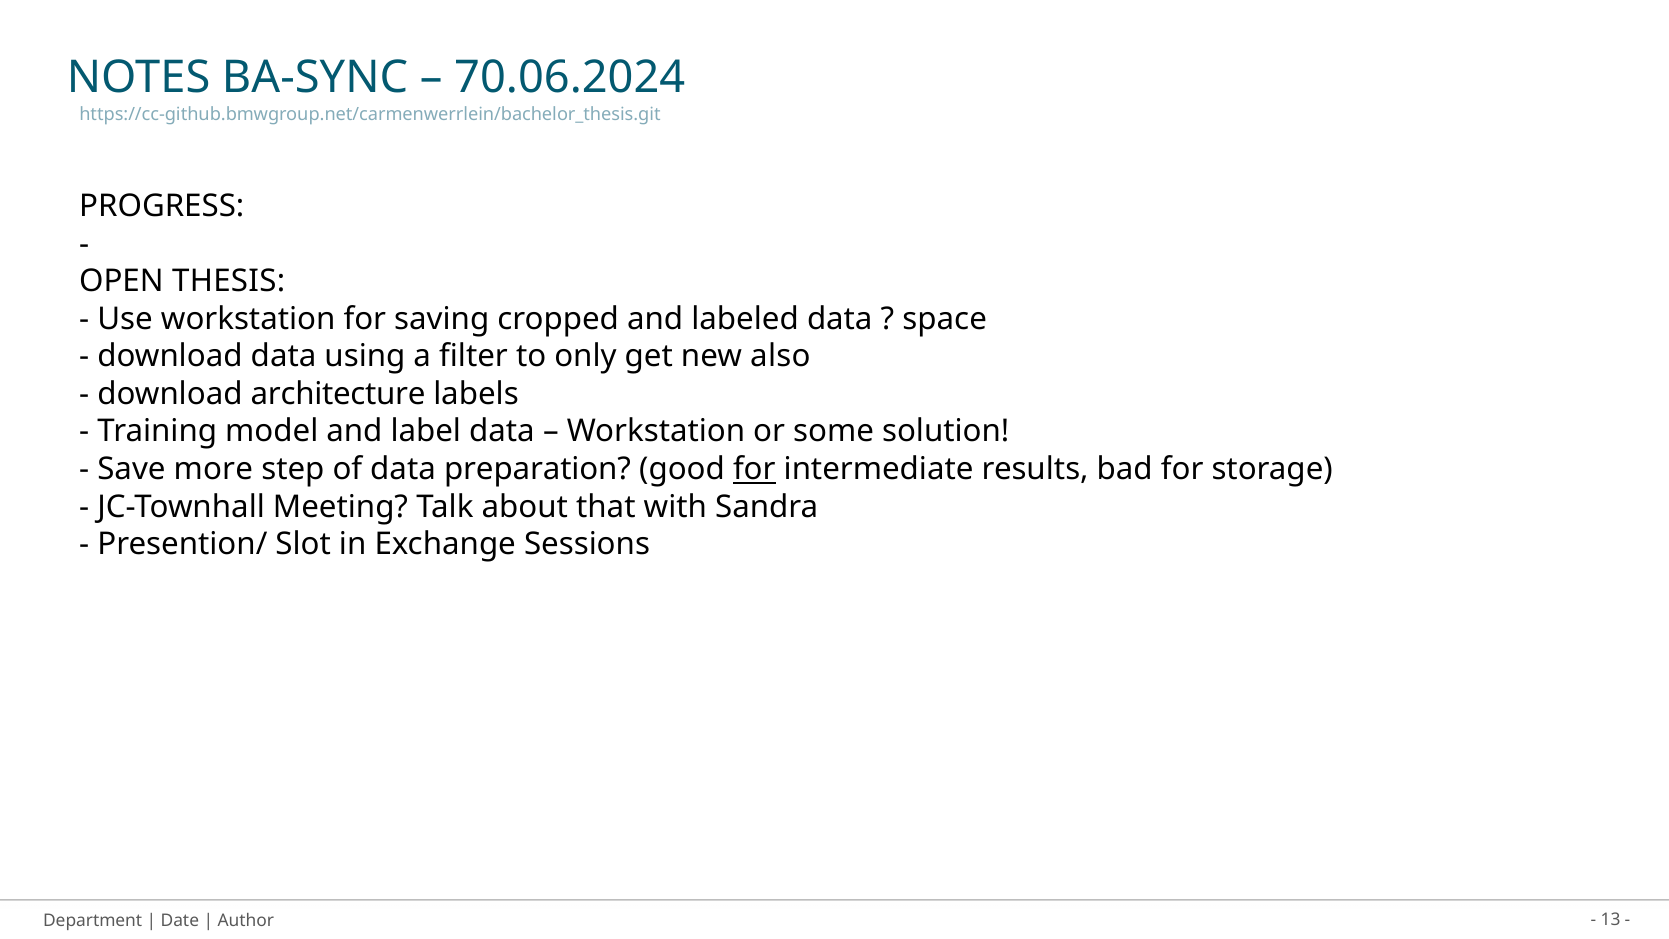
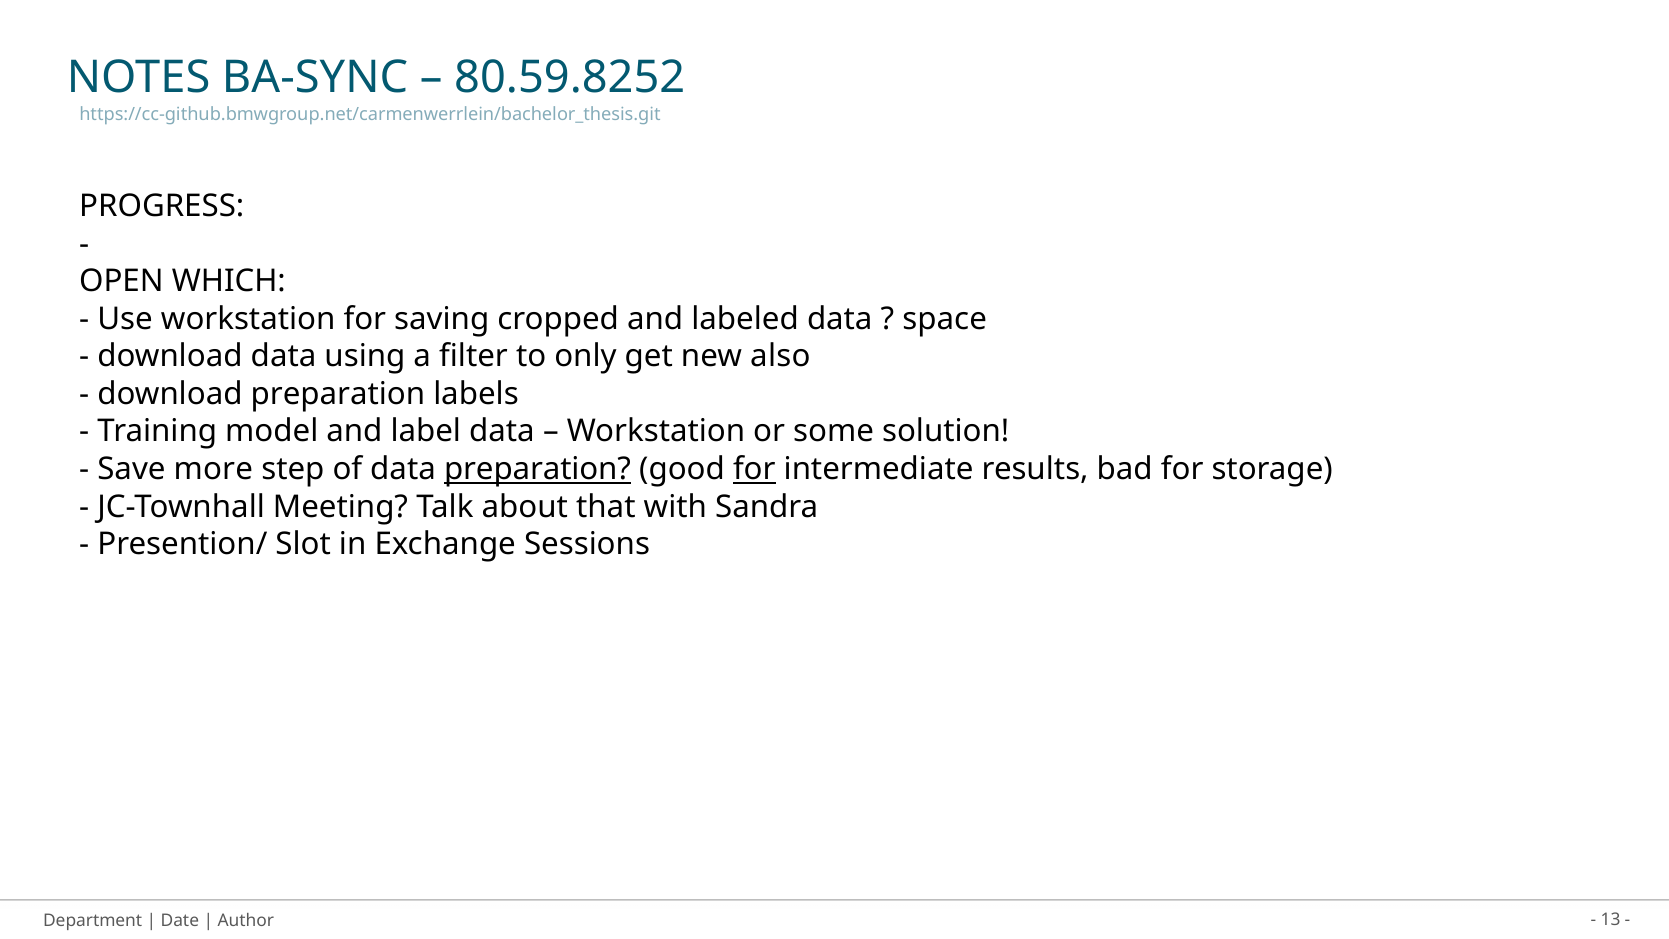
70.06.2024: 70.06.2024 -> 80.59.8252 (570, 78)
THESIS: THESIS -> WHICH (229, 281)
download architecture: architecture -> preparation (338, 394)
preparation underline: none -> present (538, 469)
